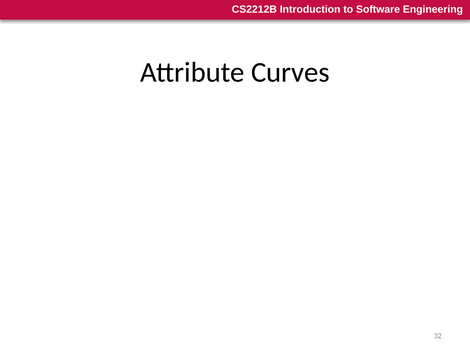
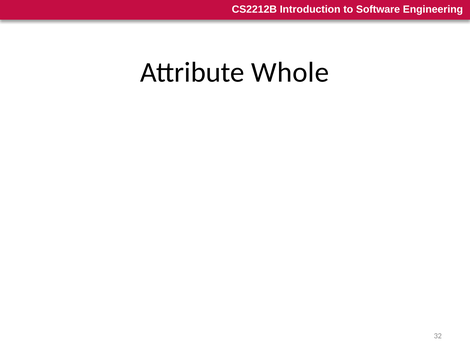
Curves: Curves -> Whole (290, 73)
